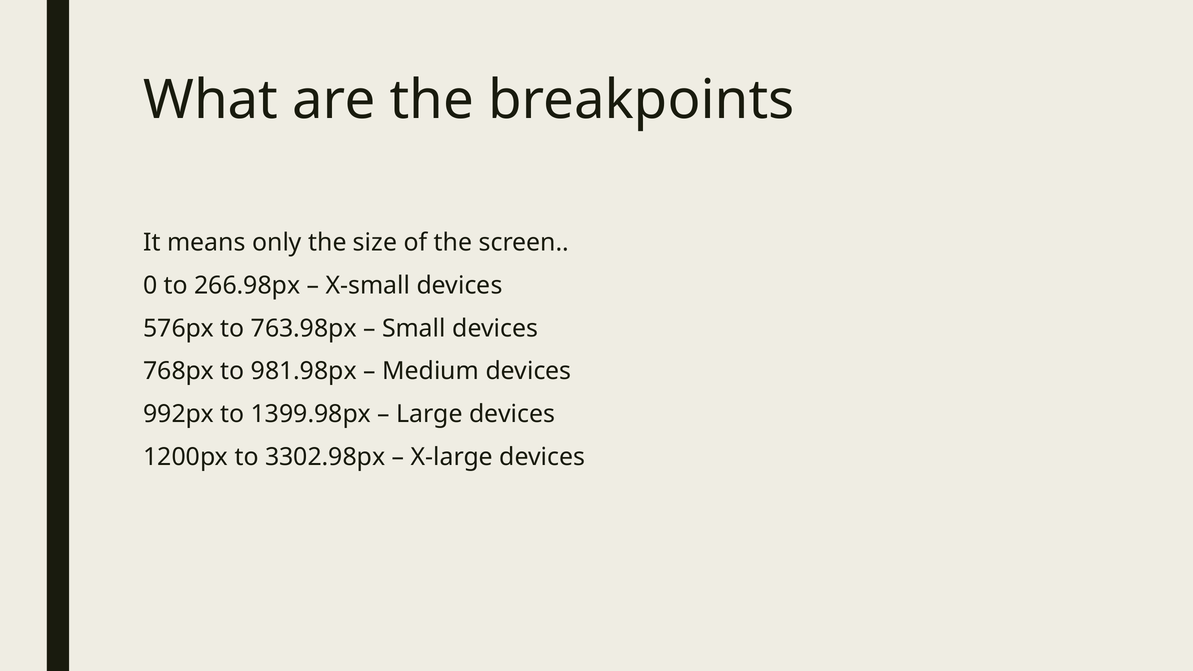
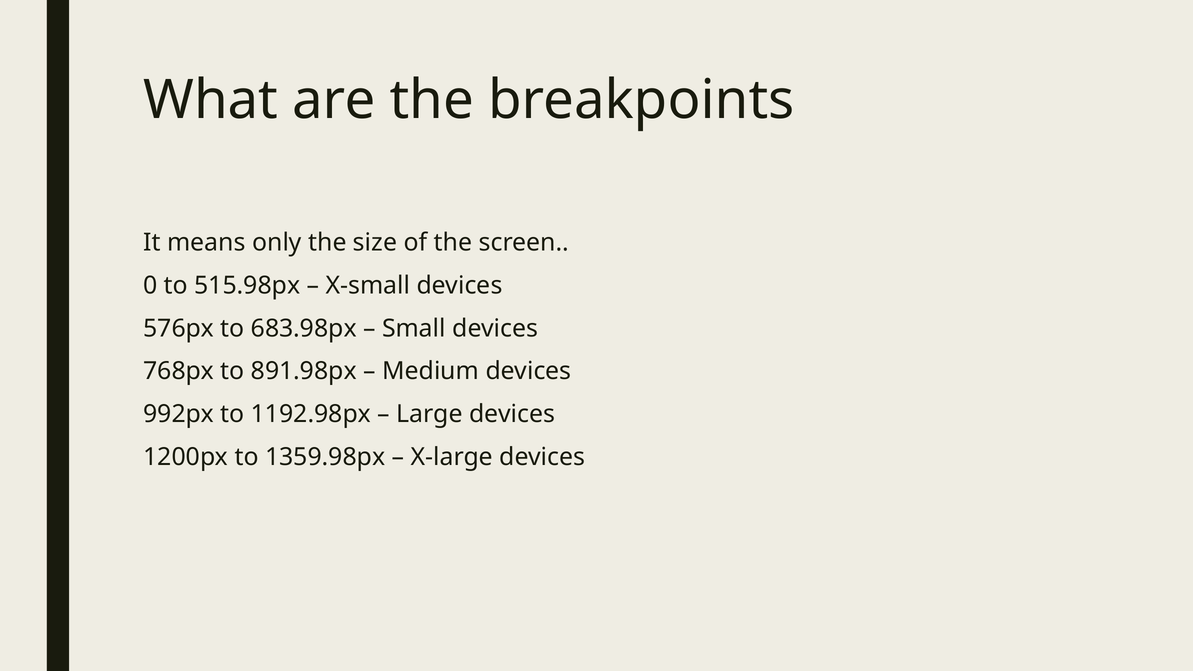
266.98px: 266.98px -> 515.98px (247, 285)
763.98px: 763.98px -> 683.98px (304, 328)
981.98px: 981.98px -> 891.98px (304, 371)
1399.98px: 1399.98px -> 1192.98px (311, 414)
3302.98px: 3302.98px -> 1359.98px (325, 457)
